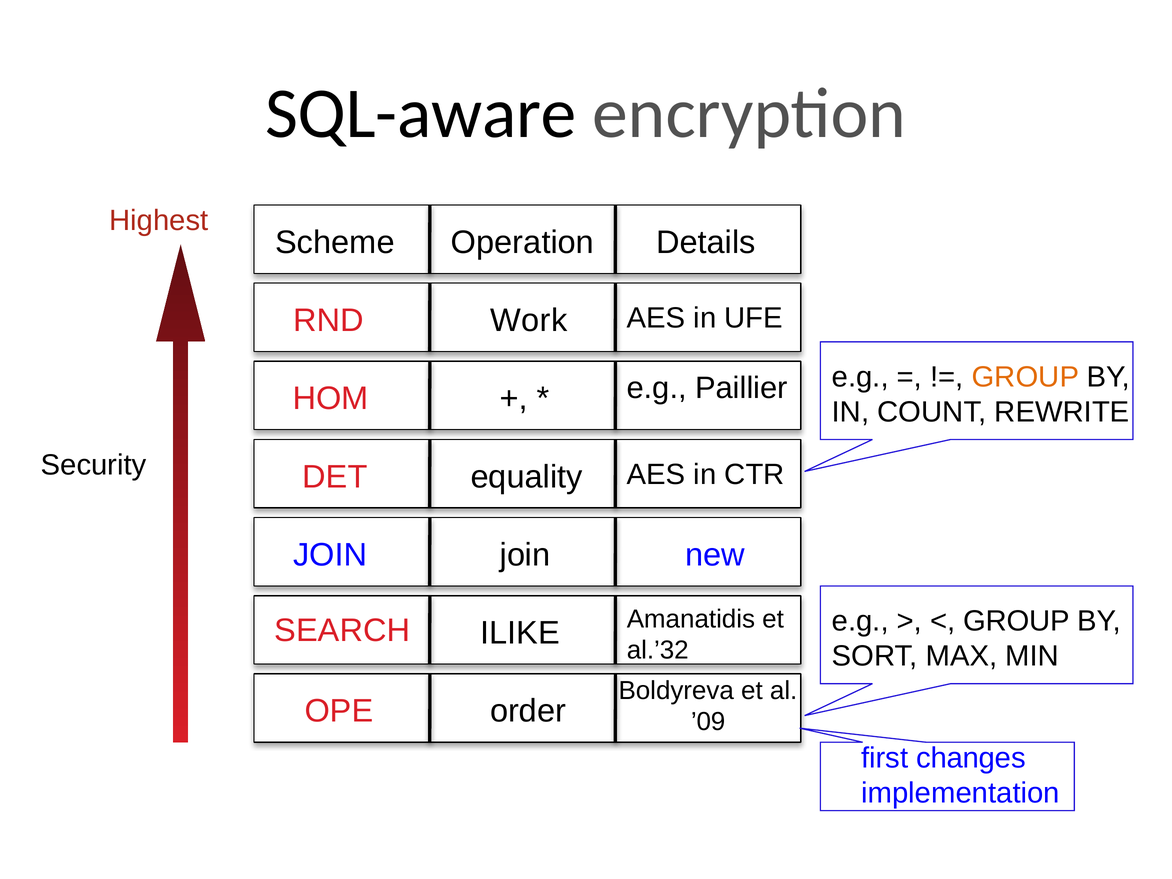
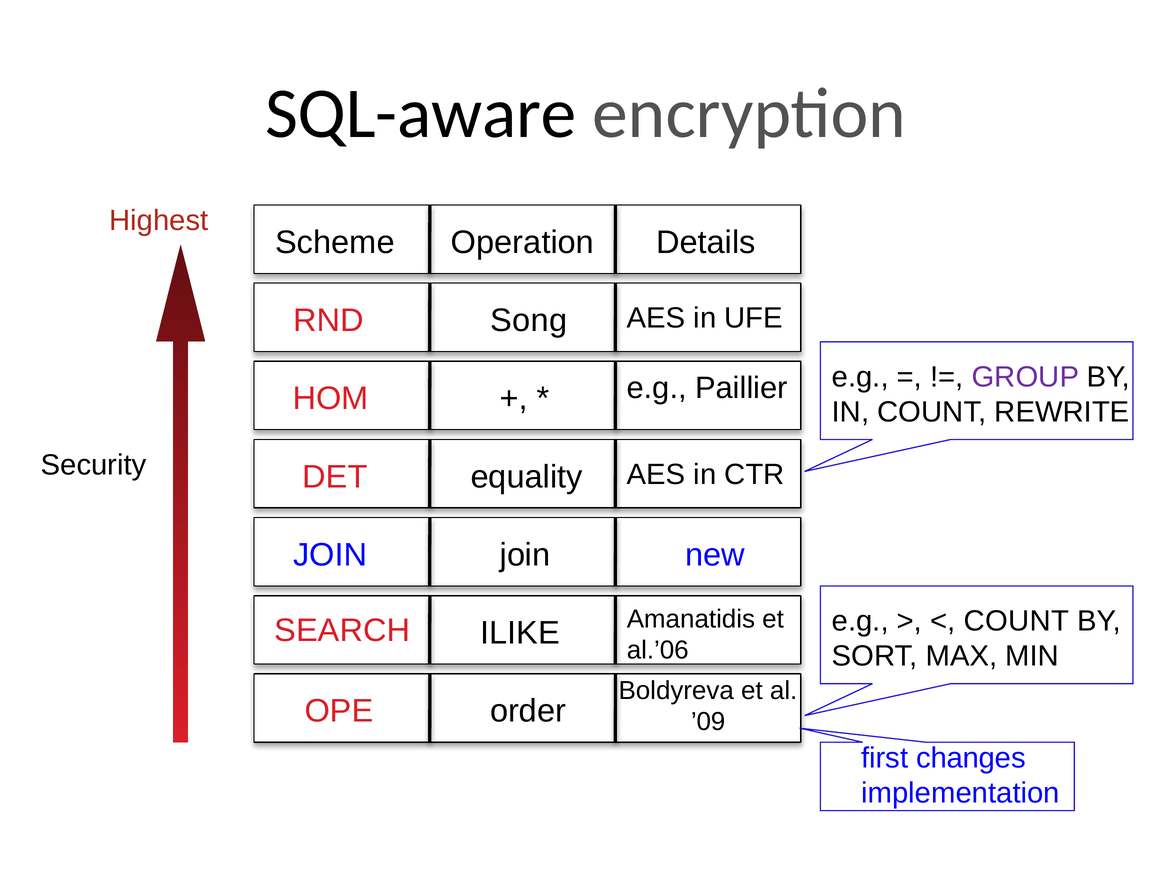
Work: Work -> Song (529, 321)
GROUP colour: orange -> purple (1025, 377)
GROUP: GROUP -> COUNT (1016, 621)
al.’32: al.’32 -> al.’06 (658, 650)
